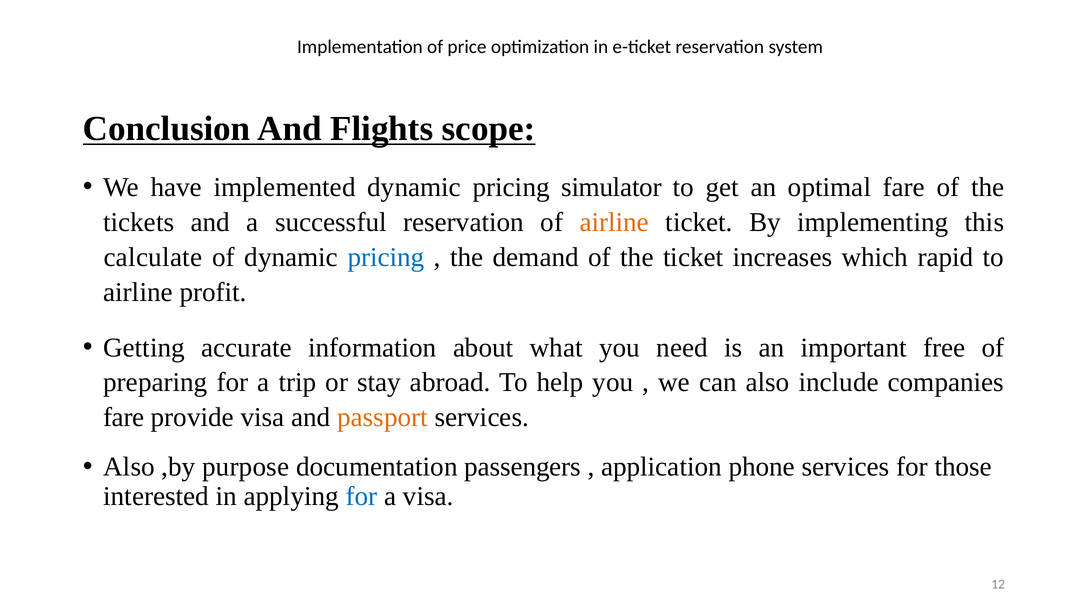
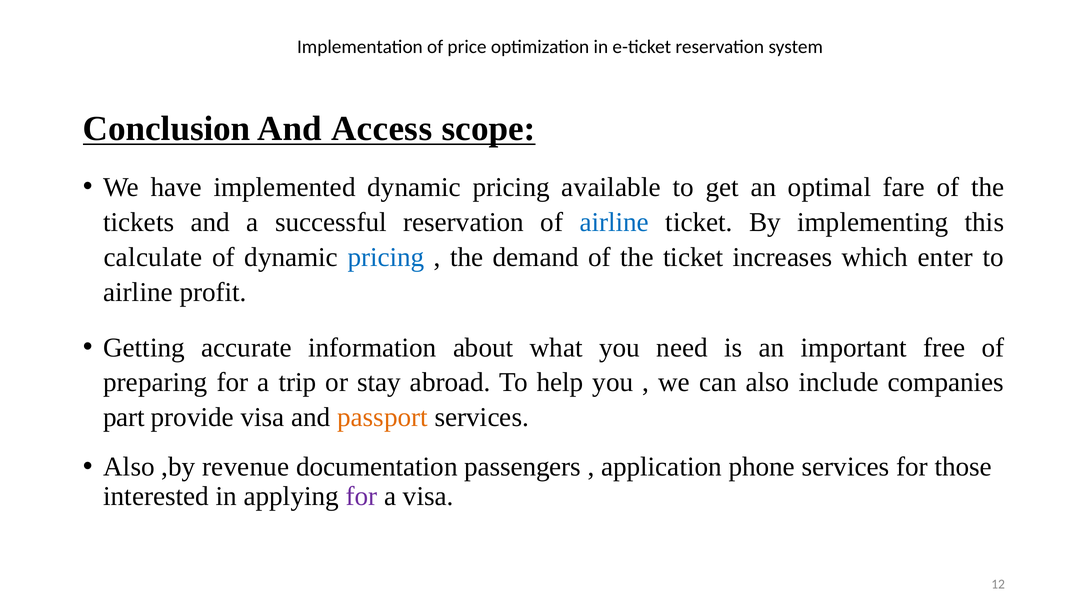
Flights: Flights -> Access (382, 129)
simulator: simulator -> available (611, 188)
airline colour: orange -> blue (614, 222)
rapid: rapid -> enter (945, 257)
fare: fare -> part (124, 417)
purpose: purpose -> revenue (246, 467)
for colour: blue -> purple (361, 496)
